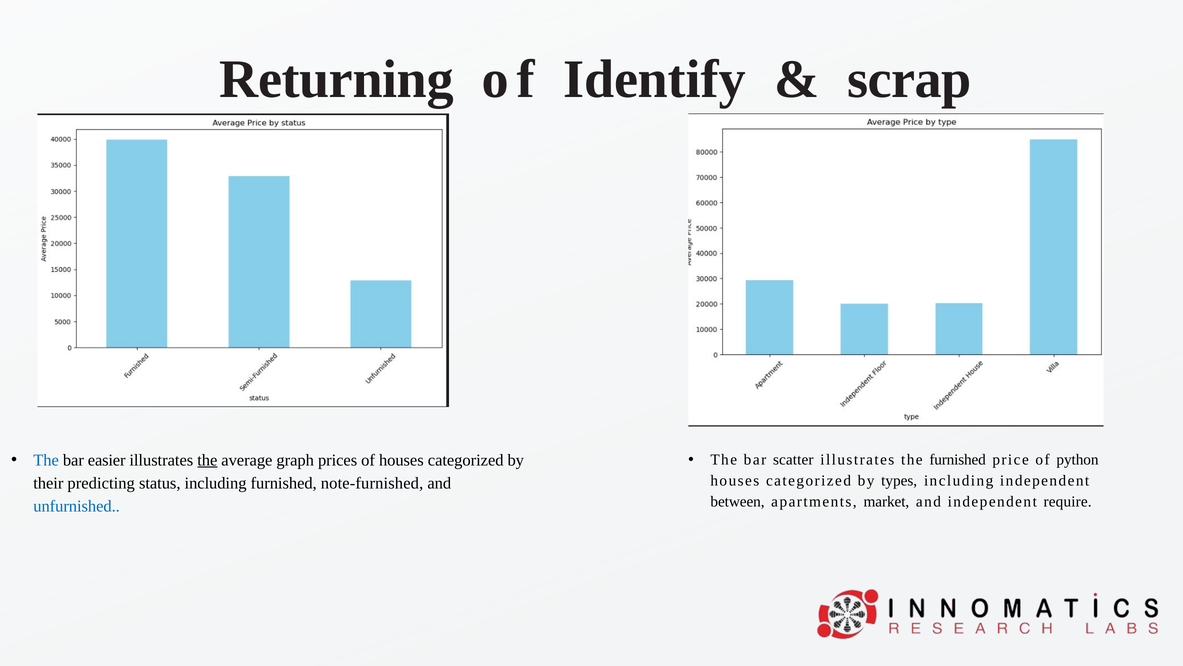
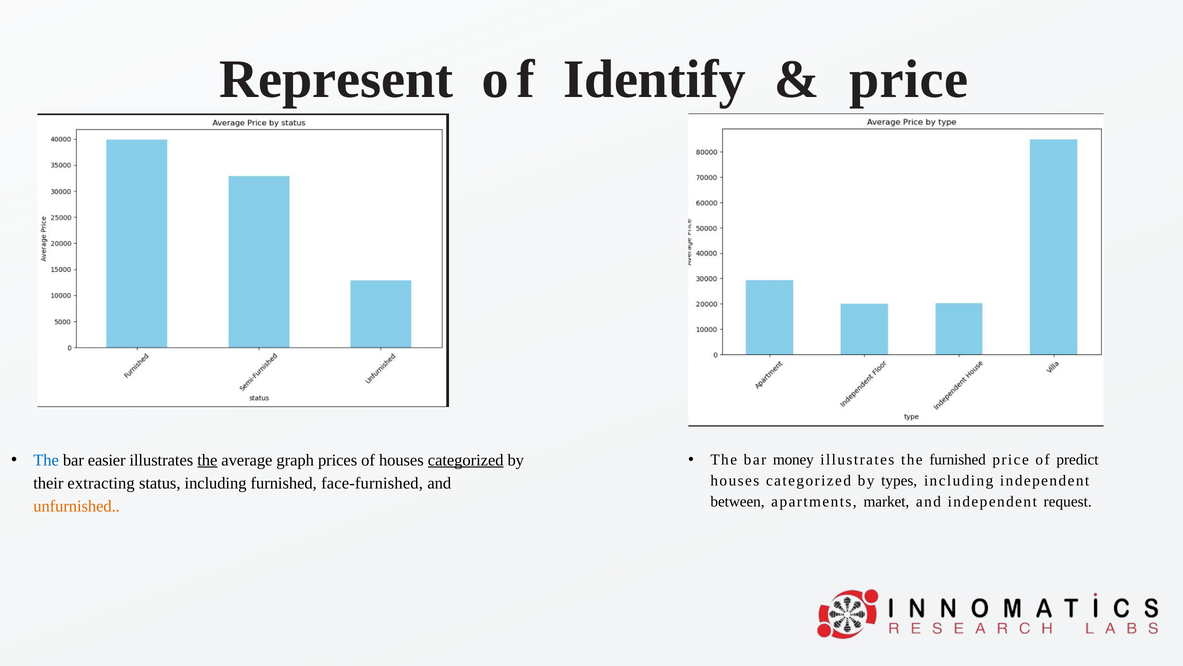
Returning: Returning -> Represent (336, 79)
scrap: scrap -> price (909, 79)
categorized underline: none -> present (466, 460)
scatter: scatter -> money (793, 459)
python: python -> predict (1077, 459)
predicting: predicting -> extracting (101, 483)
note-furnished: note-furnished -> face-furnished (372, 483)
require: require -> request (1068, 501)
unfurnished colour: blue -> orange (77, 506)
